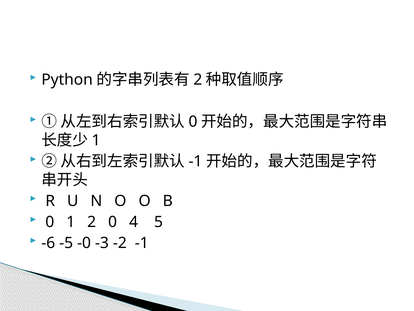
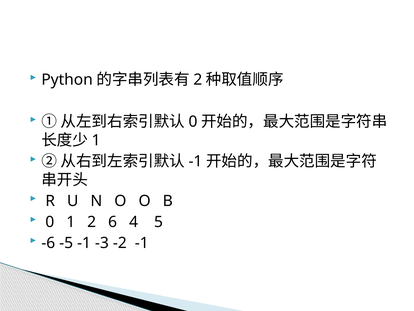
2 0: 0 -> 6 (113, 222)
-5 -0: -0 -> -1 (84, 242)
